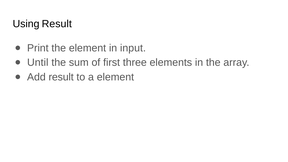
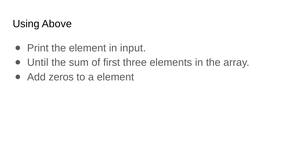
Using Result: Result -> Above (57, 24)
Add result: result -> zeros (61, 77)
